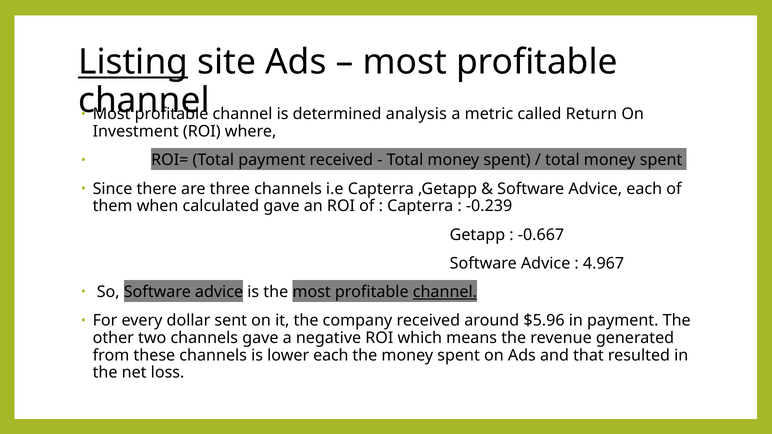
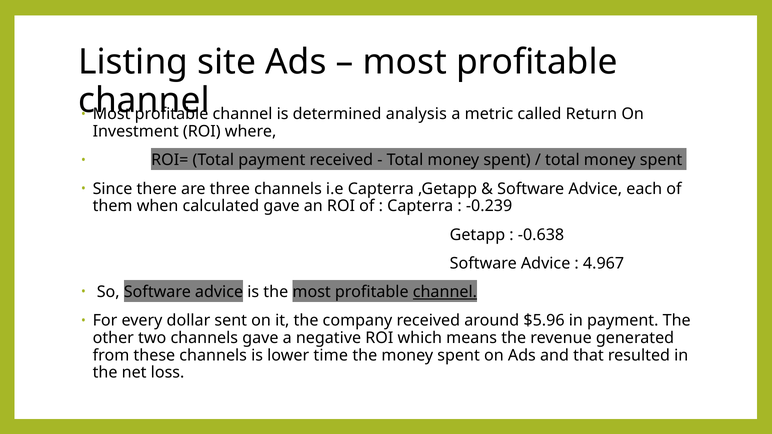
Listing underline: present -> none (133, 62)
-0.667: -0.667 -> -0.638 (541, 235)
lower each: each -> time (331, 355)
